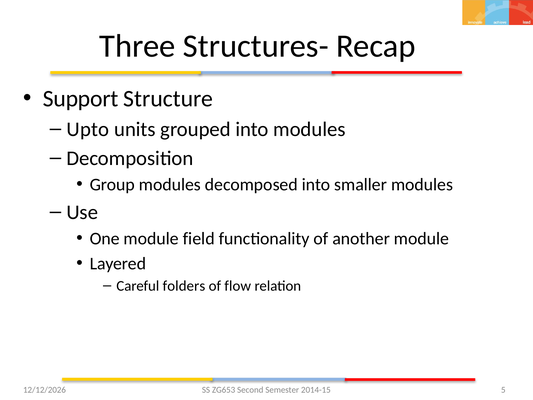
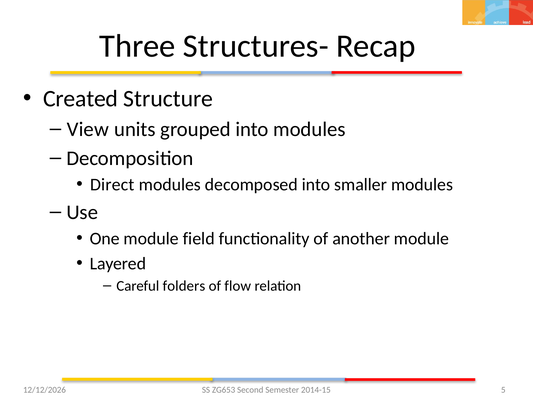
Support: Support -> Created (81, 98)
Upto: Upto -> View (88, 129)
Group: Group -> Direct (112, 185)
